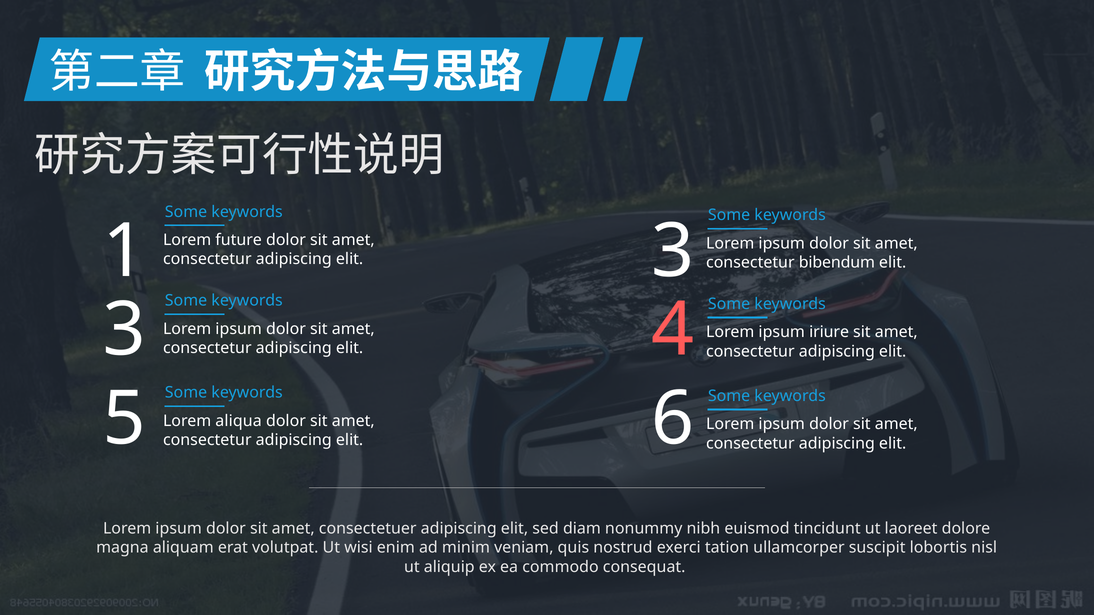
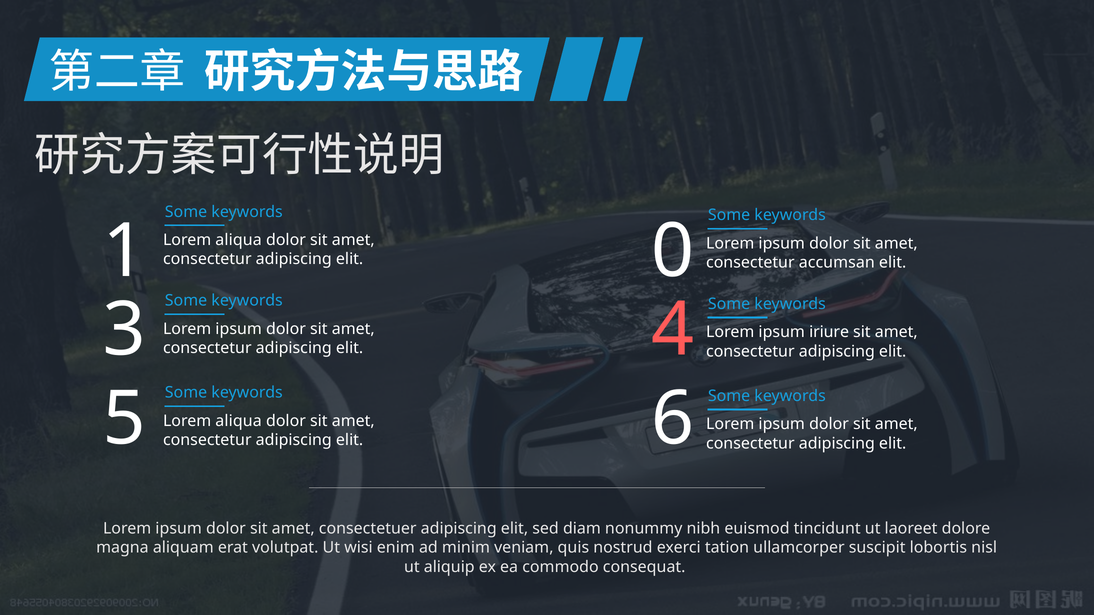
1 3: 3 -> 0 (673, 252)
future: future -> aliqua (239, 240)
bibendum: bibendum -> accumsan (837, 263)
